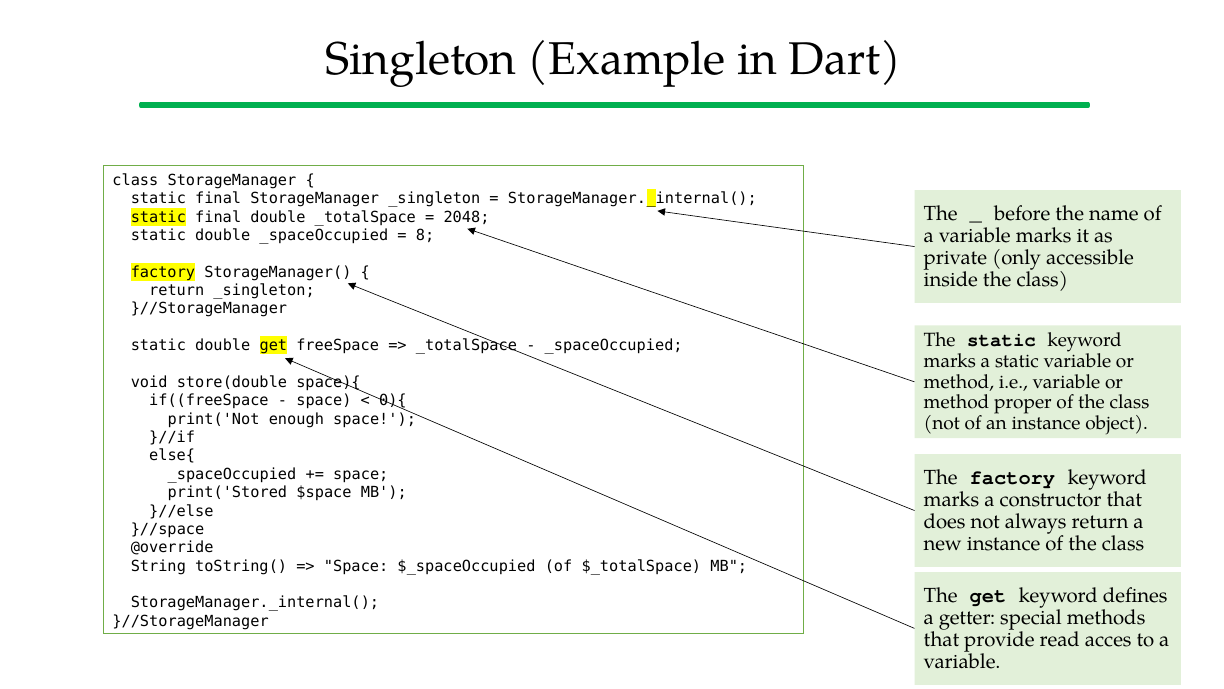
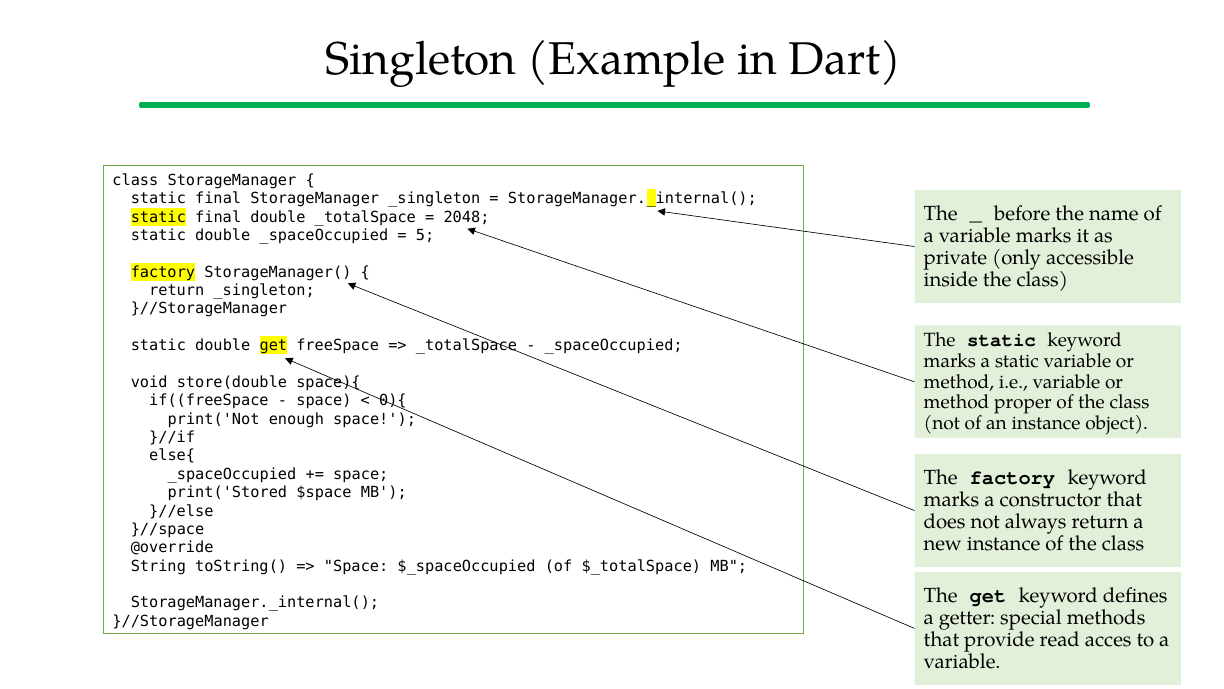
8: 8 -> 5 (425, 235)
